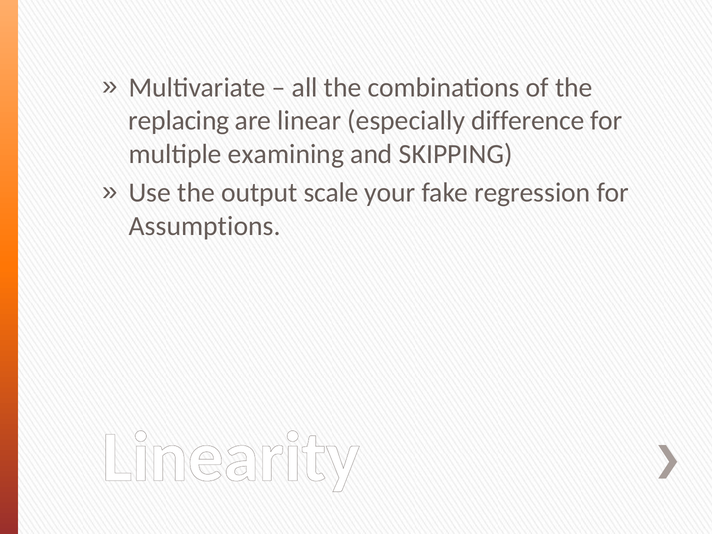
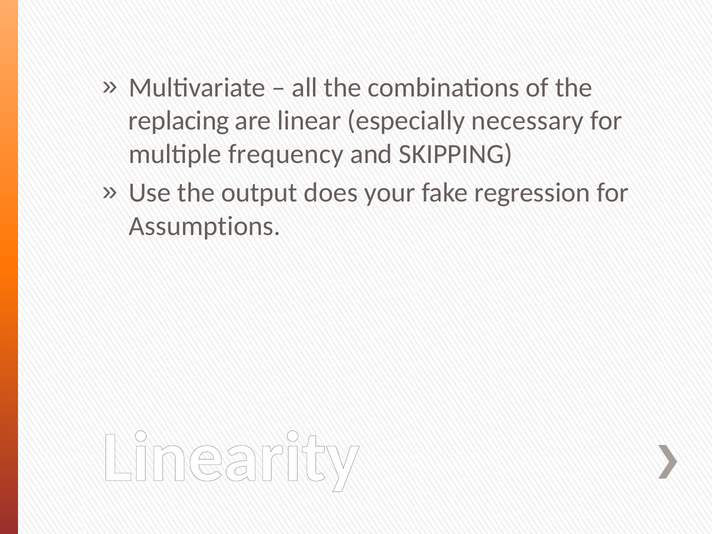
difference: difference -> necessary (528, 121)
examining: examining -> frequency (286, 154)
scale: scale -> does (331, 193)
